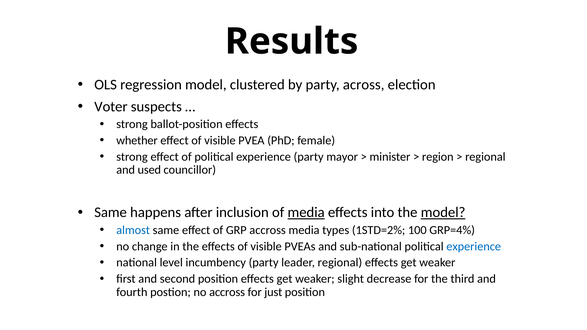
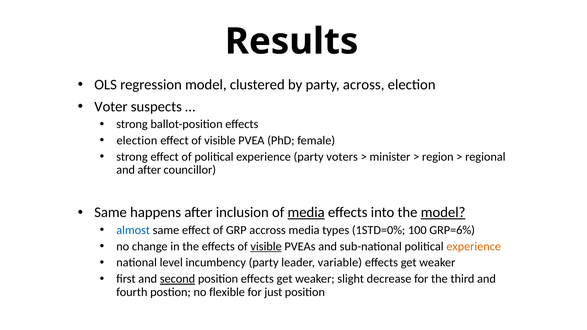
whether: whether -> election (137, 141)
mayor: mayor -> voters (342, 157)
and used: used -> after (149, 170)
1STD=2%: 1STD=2% -> 1STD=0% (379, 230)
GRP=4%: GRP=4% -> GRP=6% (452, 230)
visible underline: none -> present (266, 246)
experience colour: blue -> orange (474, 246)
leader regional: regional -> variable (340, 263)
second underline: none -> present (177, 279)
no accross: accross -> flexible (227, 292)
